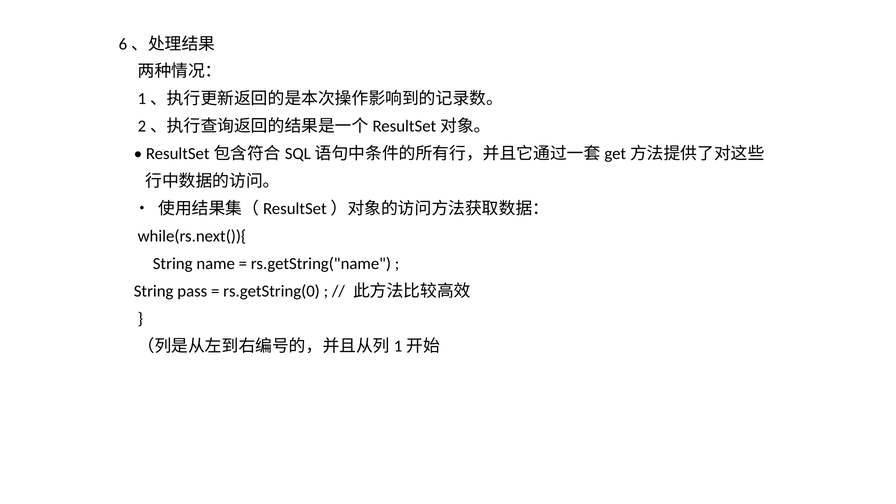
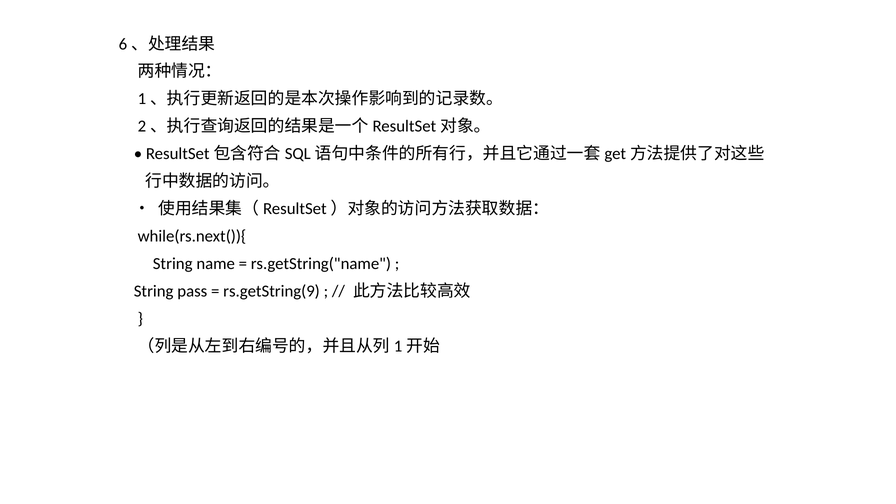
rs.getString(0: rs.getString(0 -> rs.getString(9 (272, 291)
